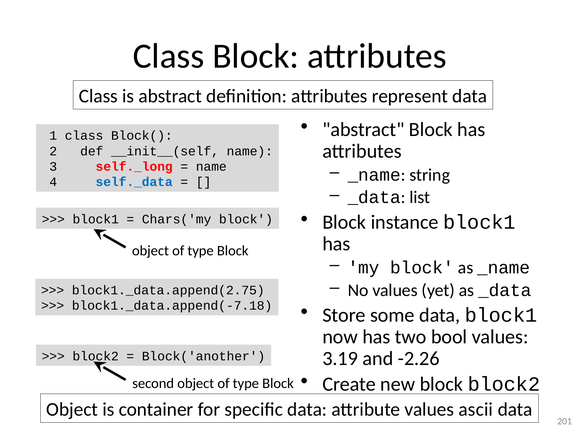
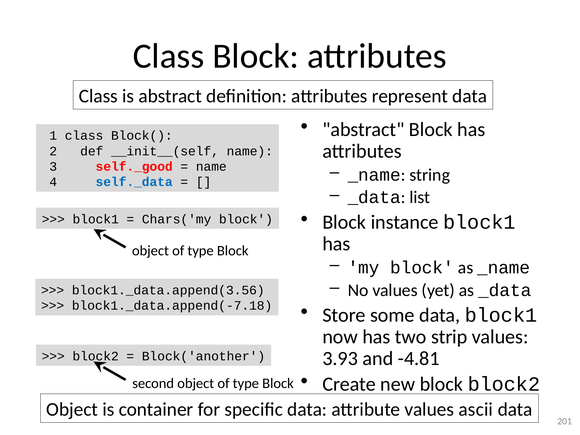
self._long: self._long -> self._good (134, 167)
block1._data.append(2.75: block1._data.append(2.75 -> block1._data.append(3.56 (168, 290)
bool: bool -> strip (449, 337)
3.19: 3.19 -> 3.93 (340, 359)
-2.26: -2.26 -> -4.81 (419, 359)
